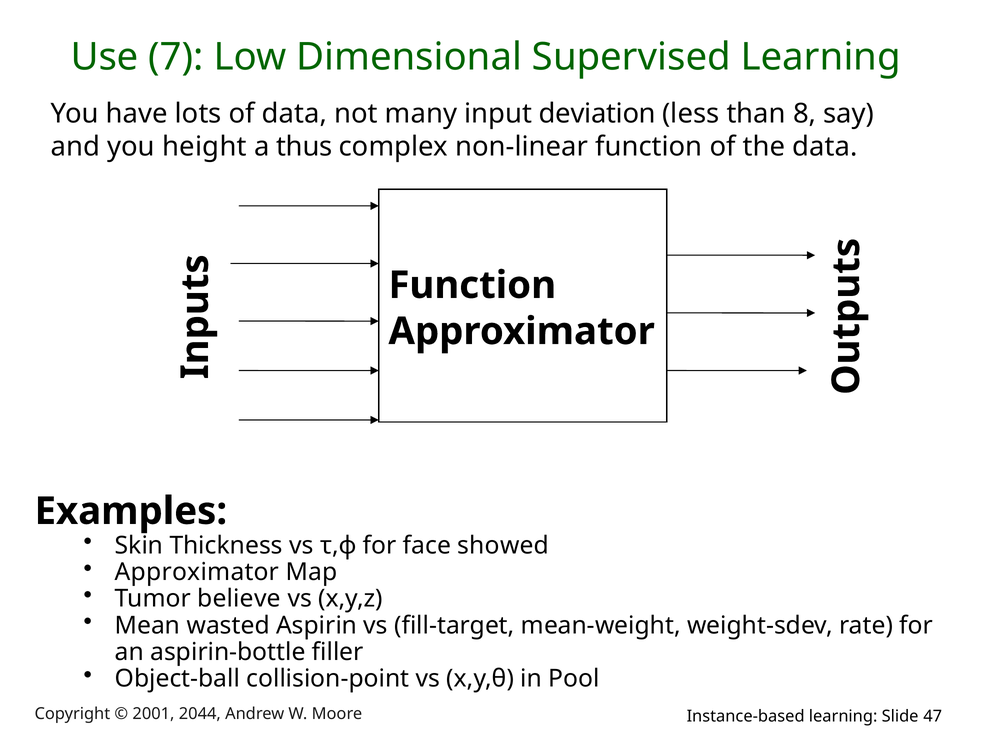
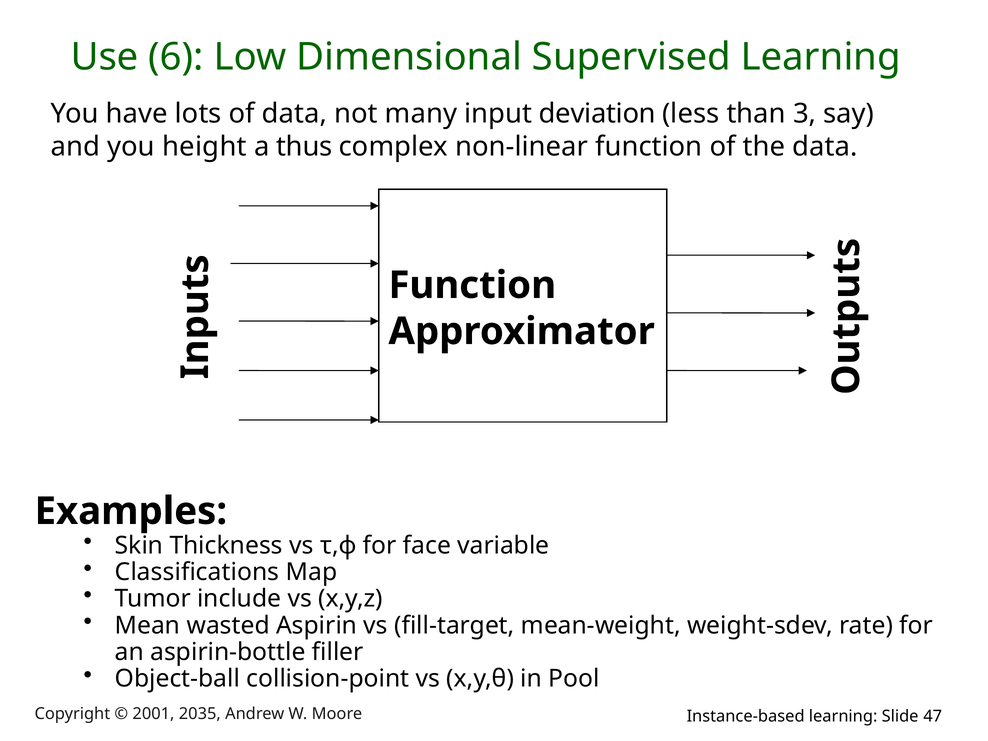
7: 7 -> 6 (176, 57)
8: 8 -> 3 (805, 114)
showed: showed -> variable (503, 545)
Approximator: Approximator -> Classifications (197, 572)
believe: believe -> include (239, 599)
2044: 2044 -> 2035 (200, 714)
